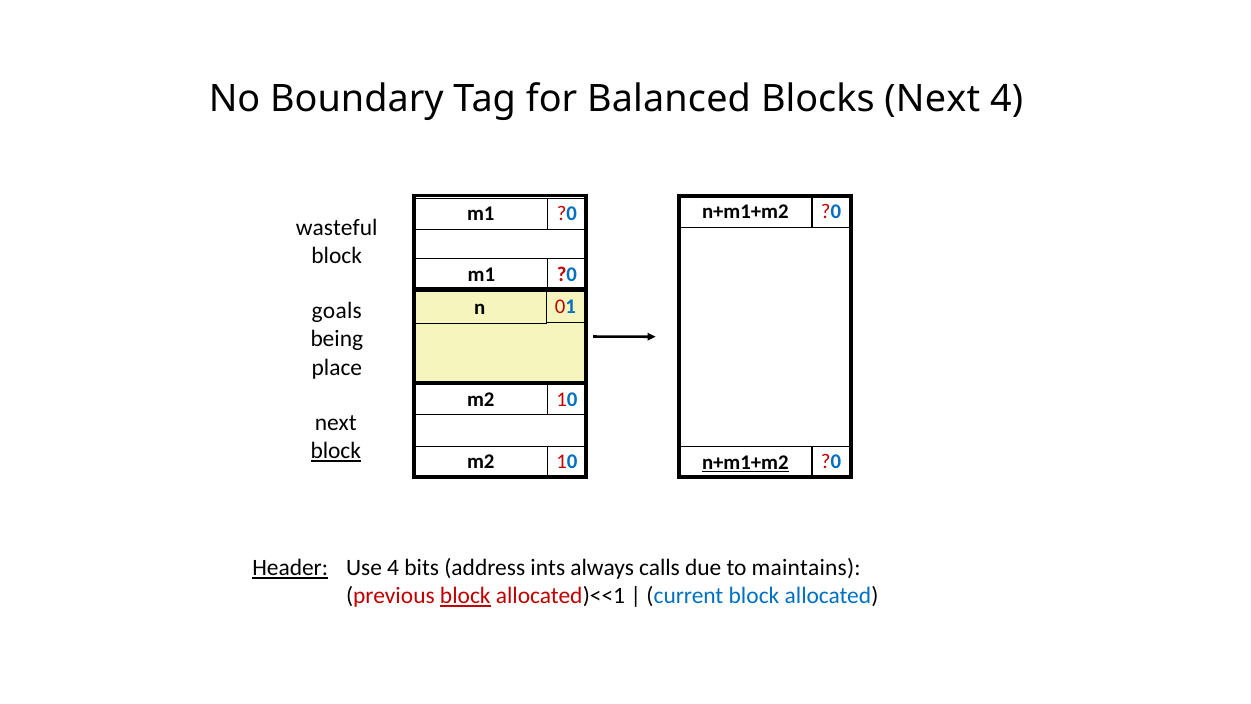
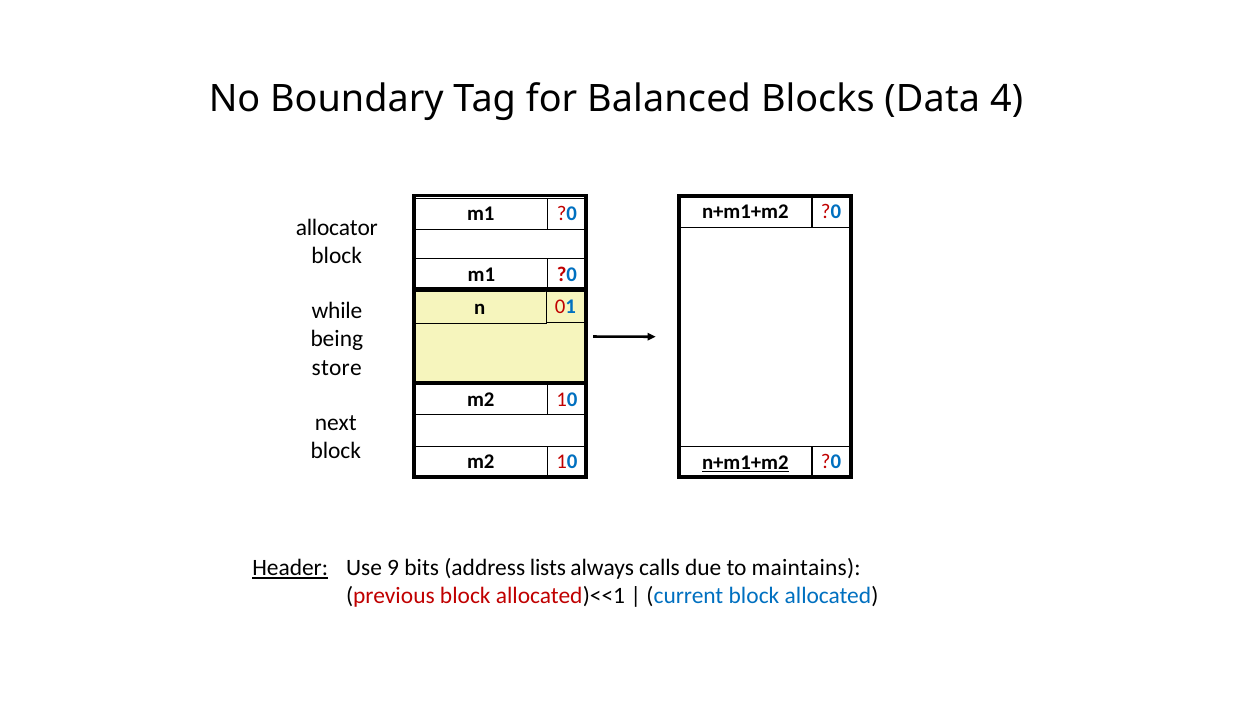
Blocks Next: Next -> Data (932, 99)
wasteful: wasteful -> allocator (337, 228)
goals: goals -> while (337, 311)
place: place -> store (337, 367)
block underline: present -> none (336, 451)
Use 4: 4 -> 9 (393, 568)
ints: ints -> lists (548, 568)
block underline: present -> none (465, 596)
